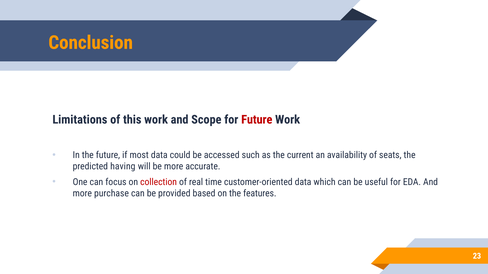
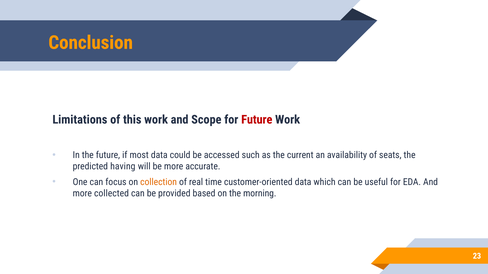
collection colour: red -> orange (159, 182)
purchase: purchase -> collected (111, 194)
features: features -> morning (260, 194)
